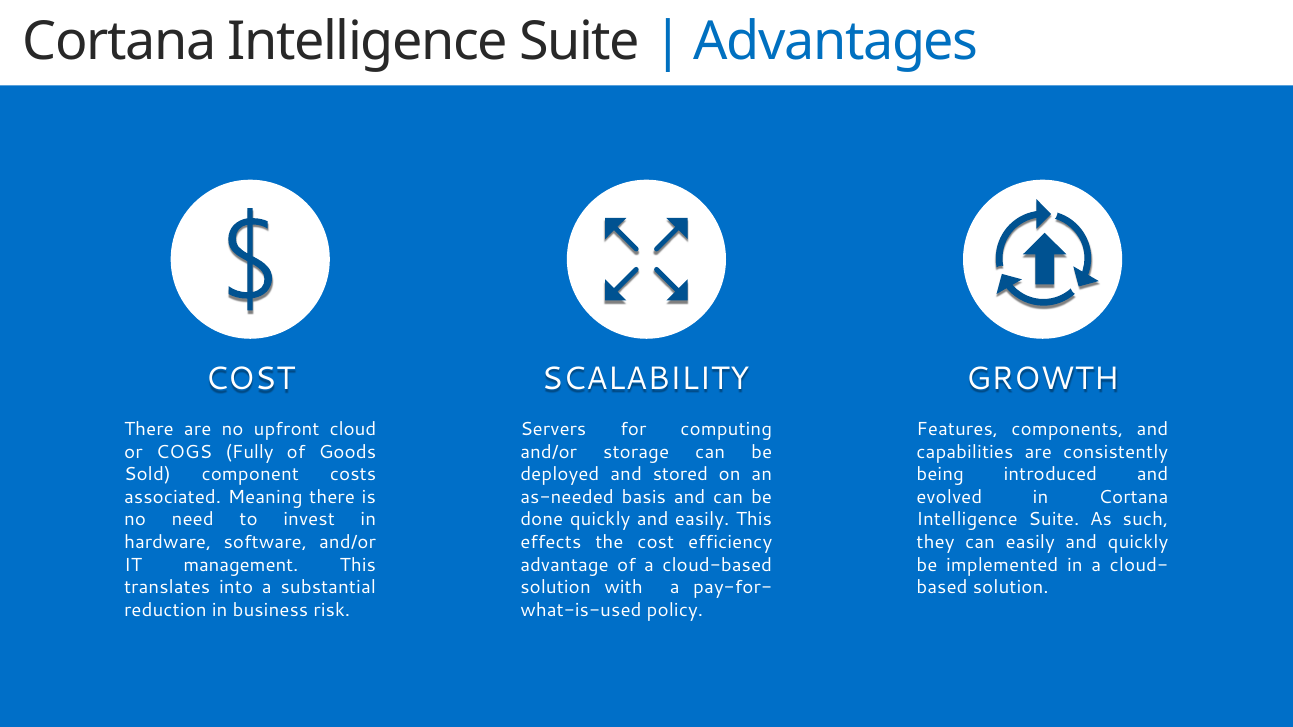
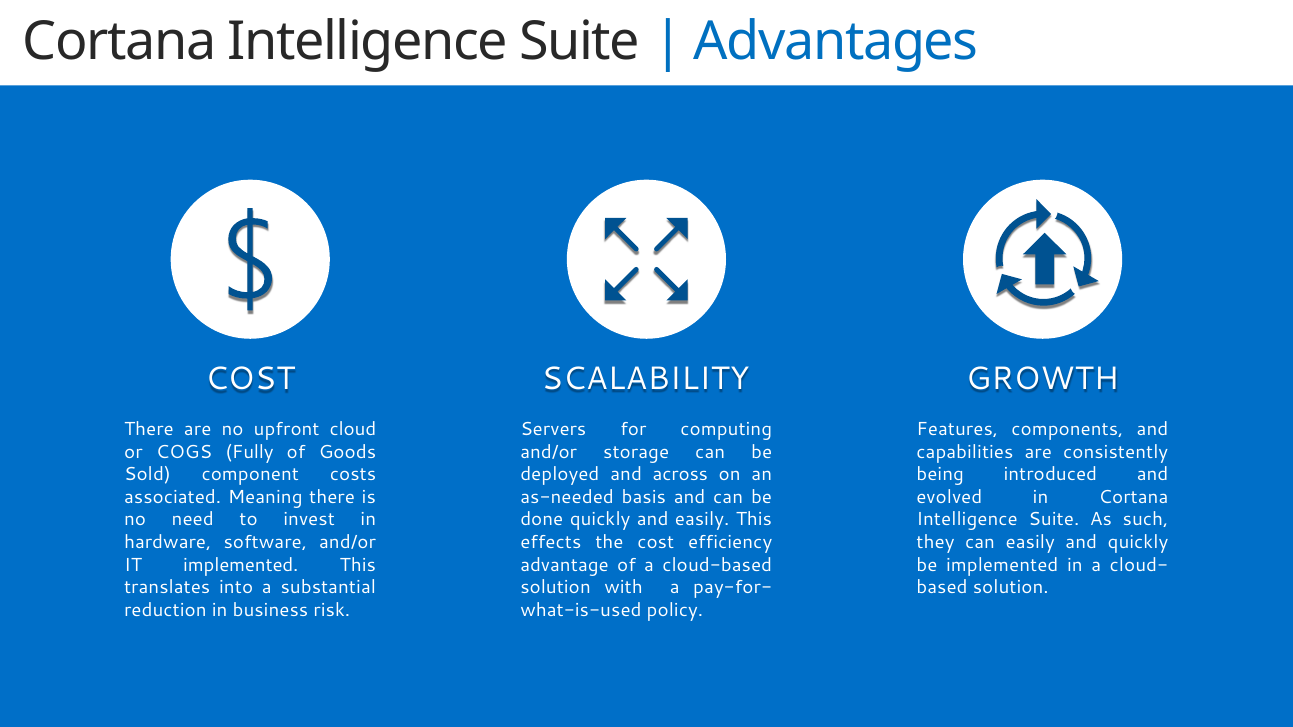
stored: stored -> across (680, 475)
IT management: management -> implemented (241, 565)
